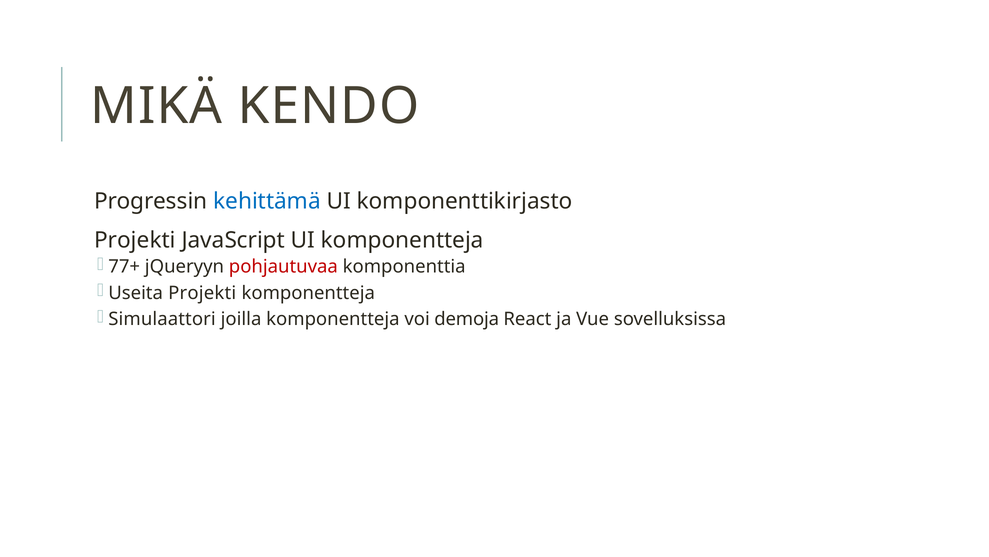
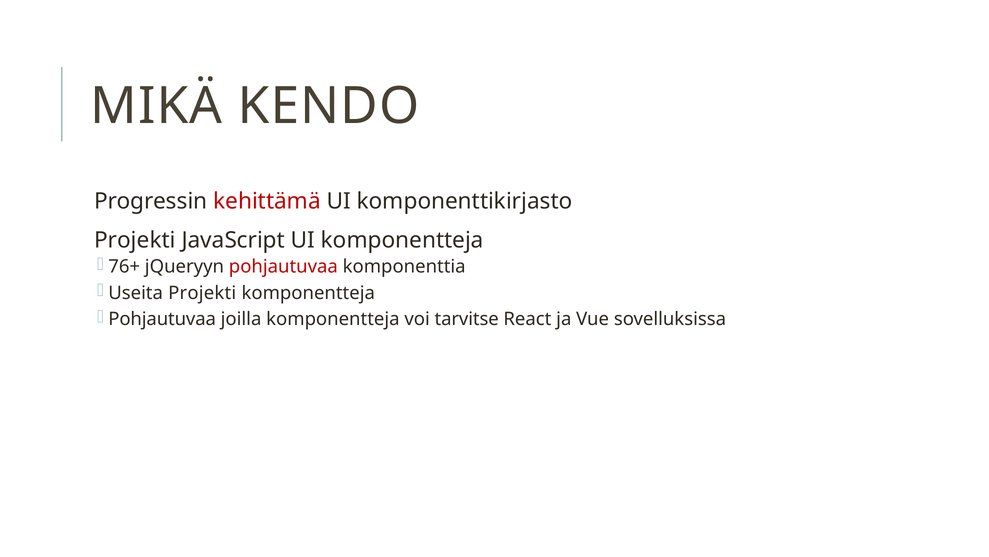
kehittämä colour: blue -> red (267, 201)
77+: 77+ -> 76+ (124, 267)
Simulaattori: Simulaattori -> Pohjautuvaa (162, 319)
demoja: demoja -> tarvitse (467, 319)
